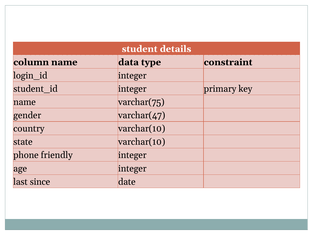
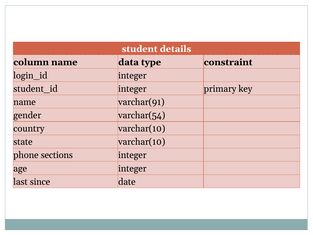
varchar(75: varchar(75 -> varchar(91 (141, 102)
varchar(47: varchar(47 -> varchar(54 (142, 115)
friendly: friendly -> sections (57, 155)
